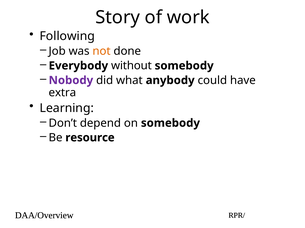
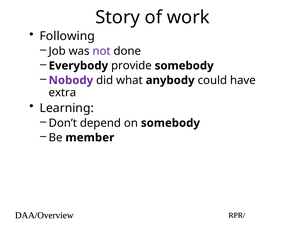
not colour: orange -> purple (102, 51)
without: without -> provide (131, 66)
resource: resource -> member (90, 138)
